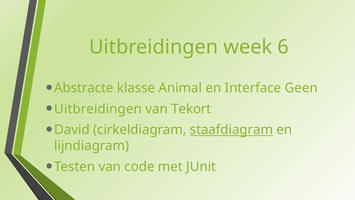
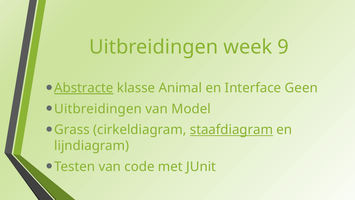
6: 6 -> 9 (283, 47)
Abstracte underline: none -> present (84, 88)
Tekort: Tekort -> Model (191, 109)
David: David -> Grass (72, 130)
